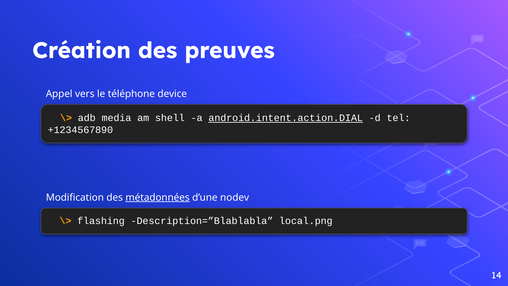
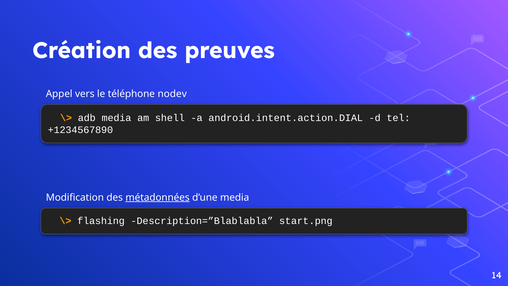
device: device -> nodev (172, 94)
android.intent.action.DIAL underline: present -> none (286, 118)
d’une nodev: nodev -> media (235, 197)
local.png: local.png -> start.png (306, 221)
